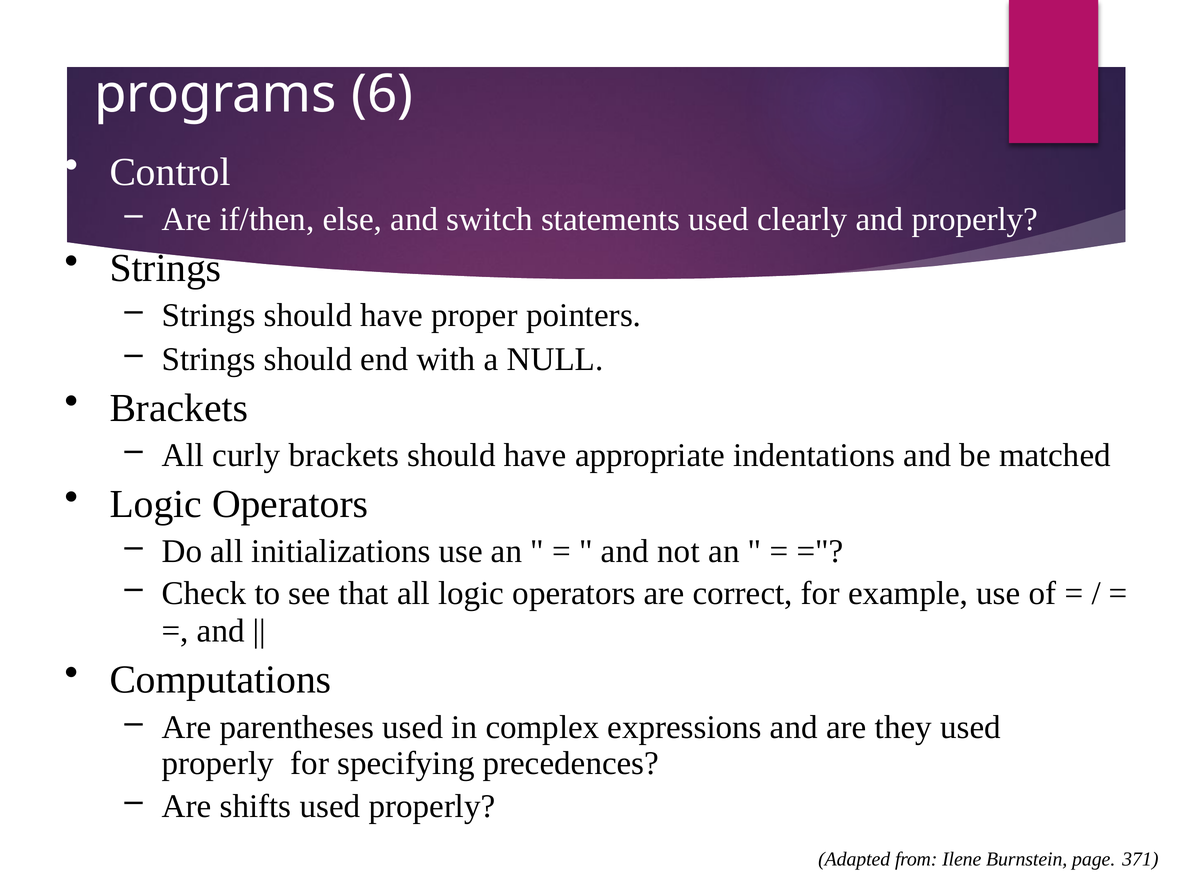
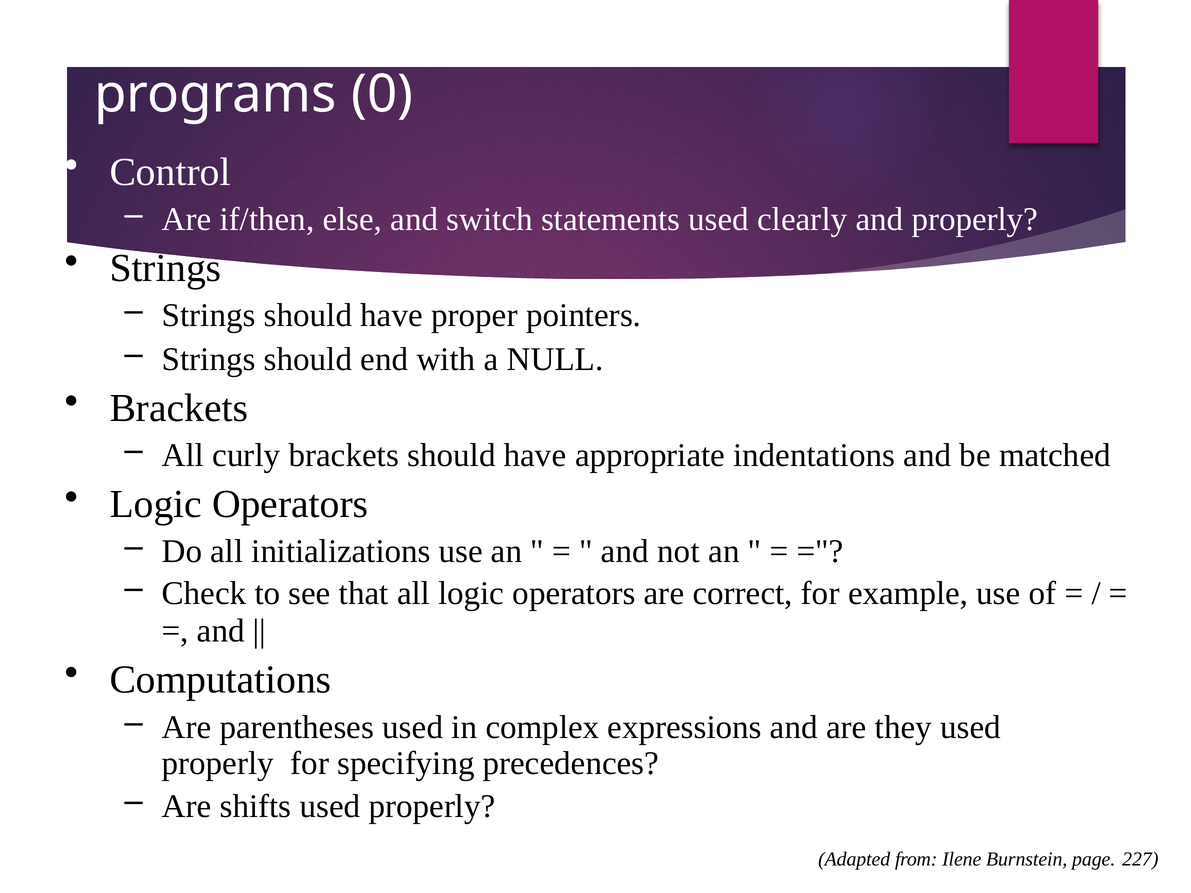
6: 6 -> 0 (382, 95)
371: 371 -> 227 (1140, 859)
